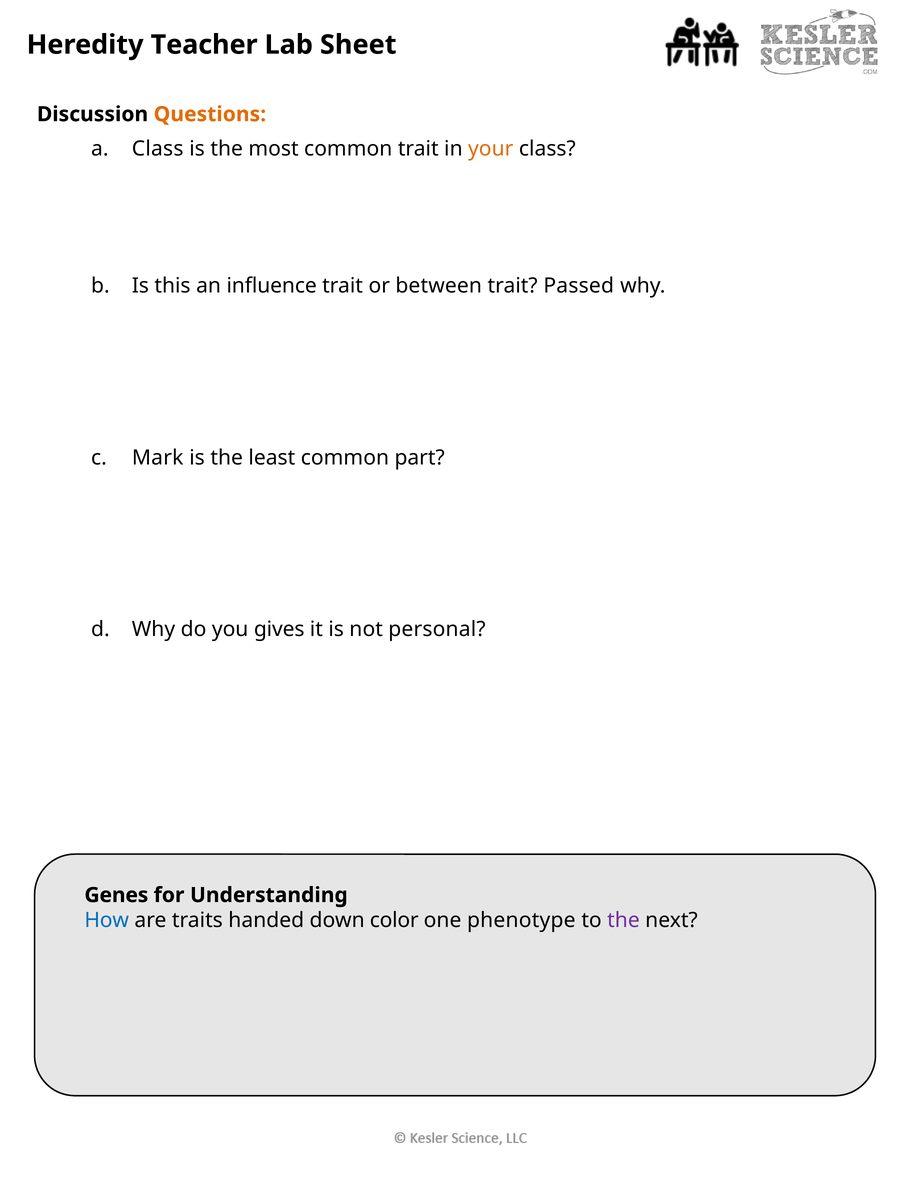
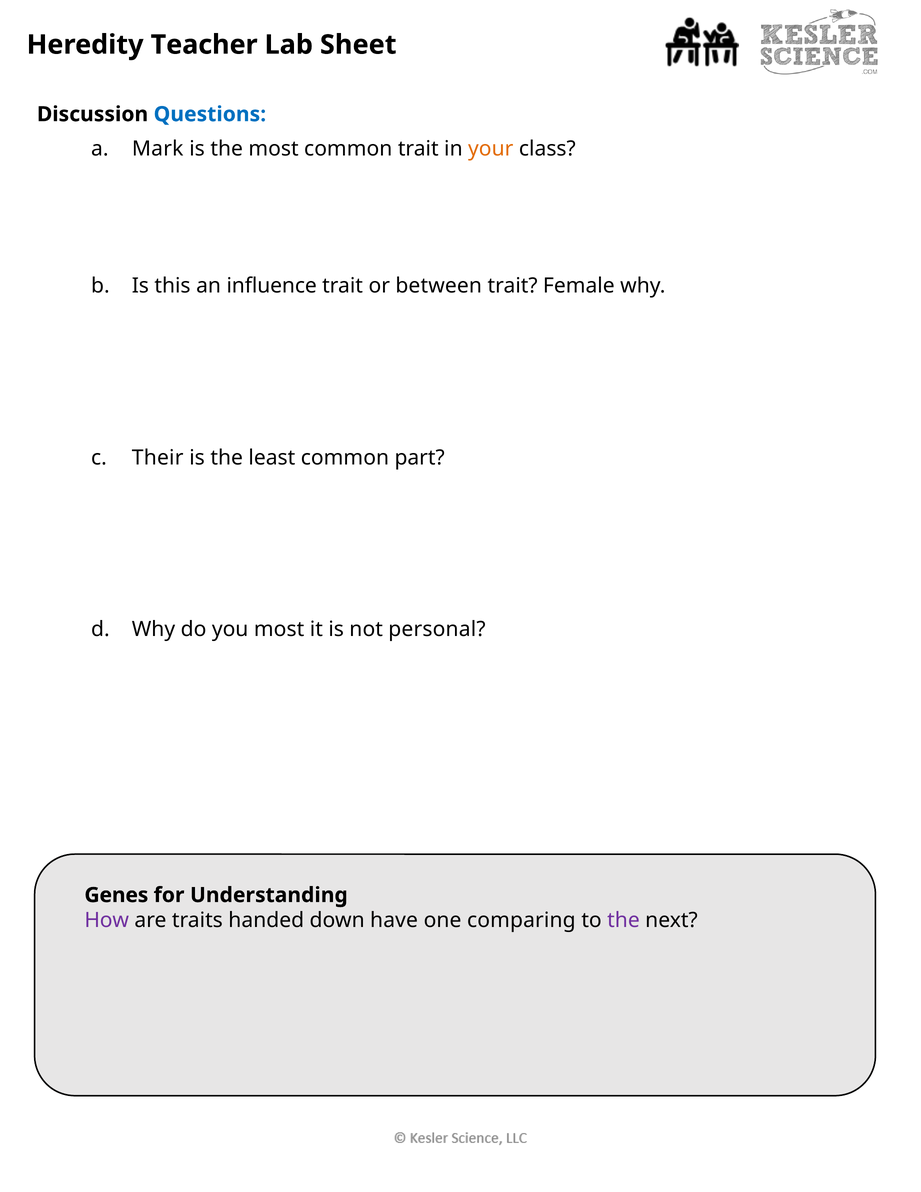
Questions colour: orange -> blue (210, 114)
Class: Class -> Mark (158, 149)
Passed: Passed -> Female (579, 286)
Mark: Mark -> Their (158, 458)
you gives: gives -> most (279, 629)
How colour: blue -> purple (107, 920)
color: color -> have (394, 920)
phenotype: phenotype -> comparing (521, 920)
